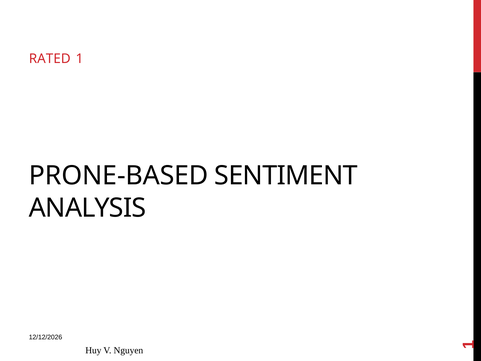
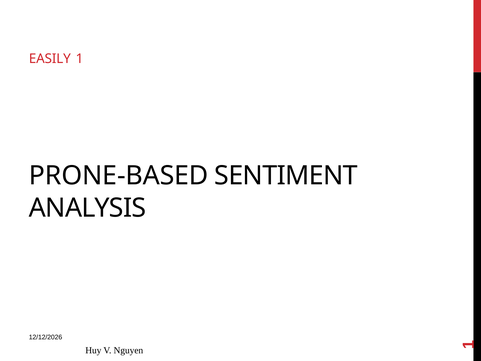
RATED: RATED -> EASILY (50, 59)
